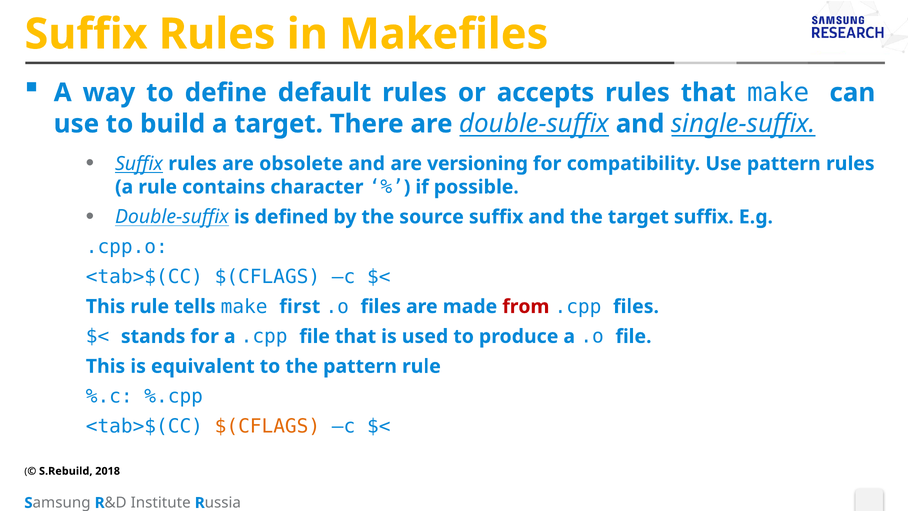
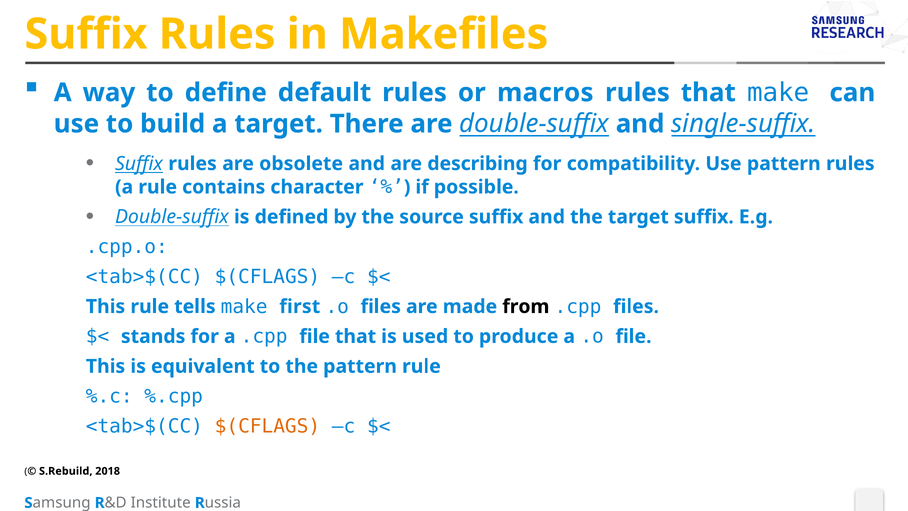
accepts: accepts -> macros (545, 93)
versioning: versioning -> describing (478, 164)
from colour: red -> black (526, 306)
